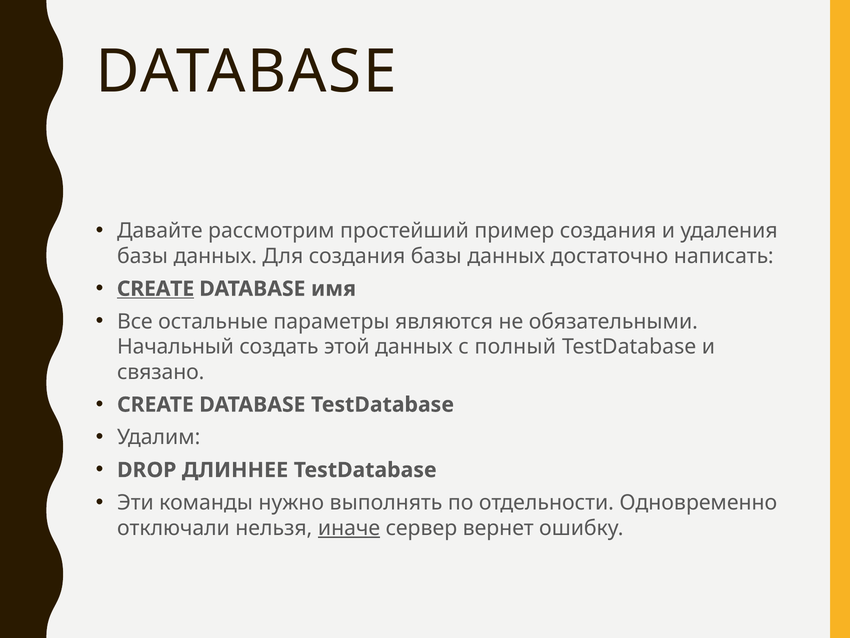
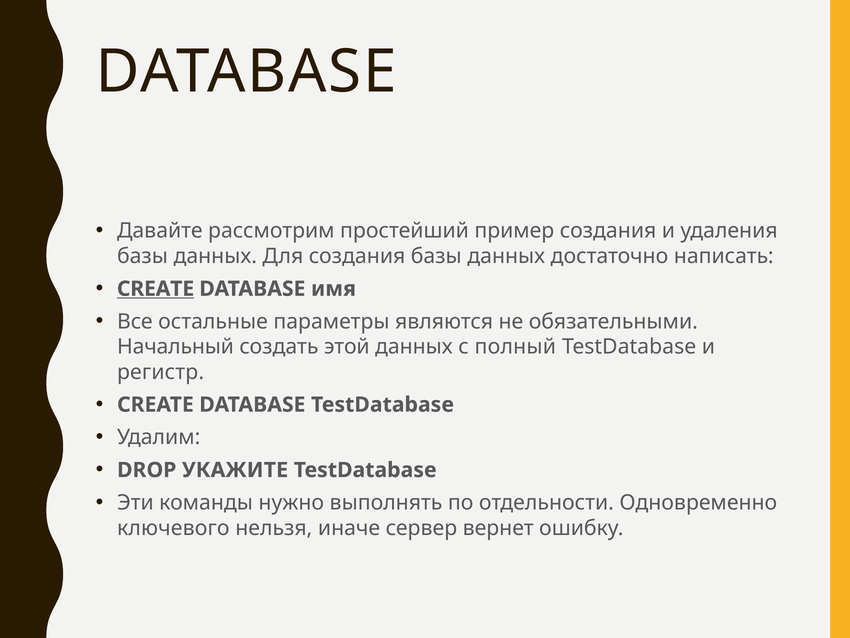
связано: связано -> регистр (161, 372)
ДЛИННЕЕ: ДЛИННЕЕ -> УКАЖИТЕ (235, 470)
отключали: отключали -> ключевого (173, 528)
иначе underline: present -> none (349, 528)
